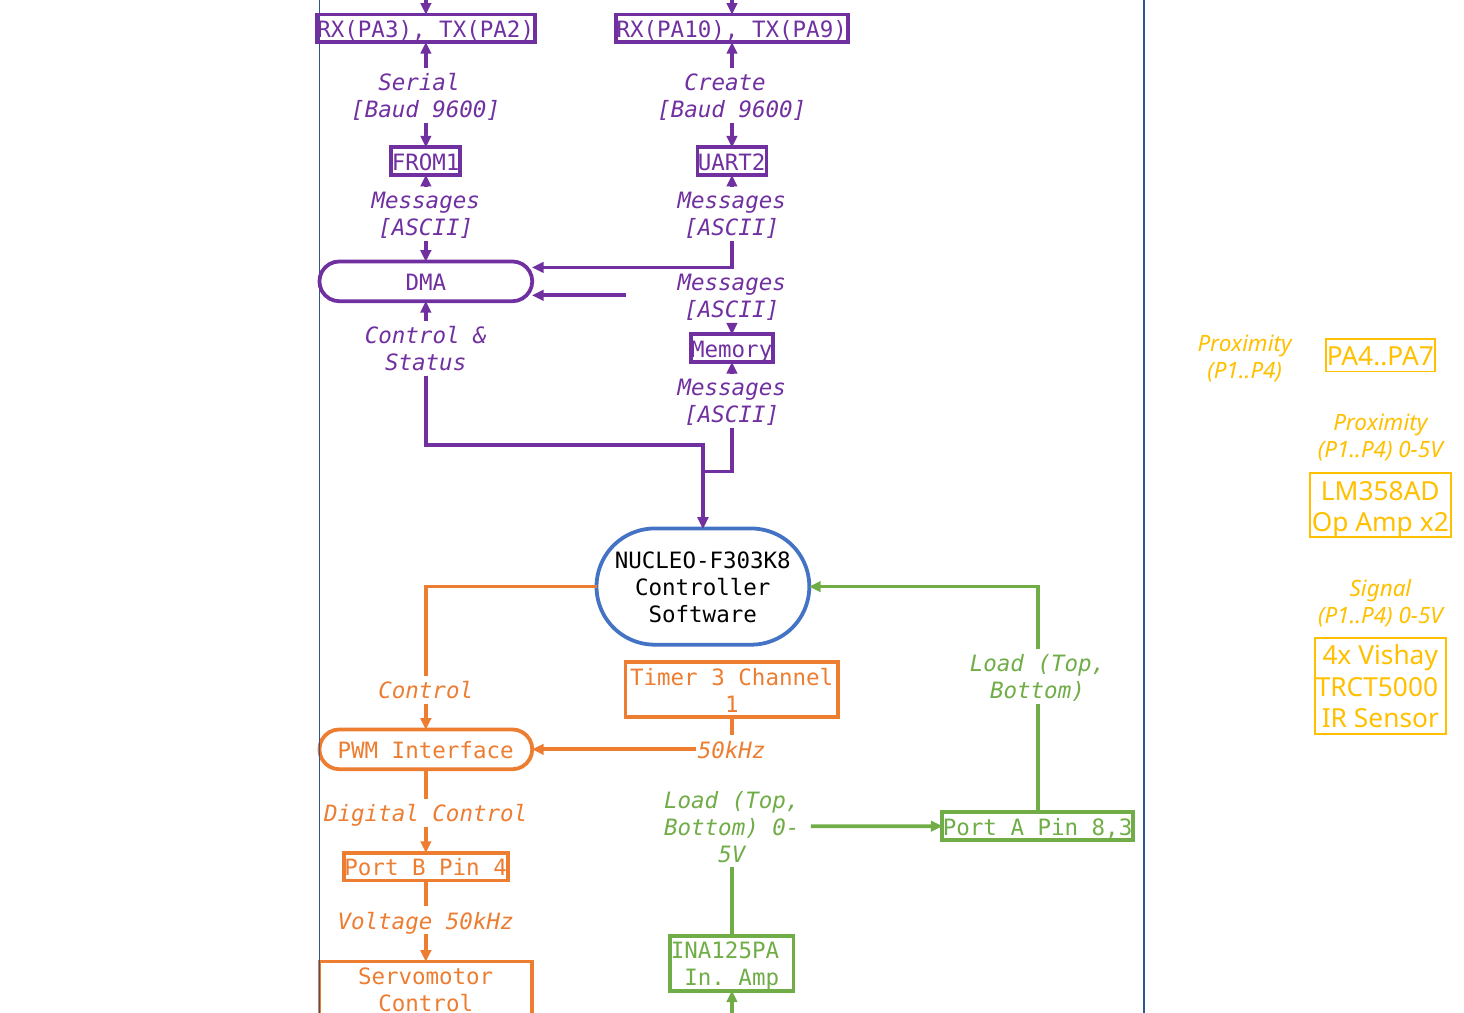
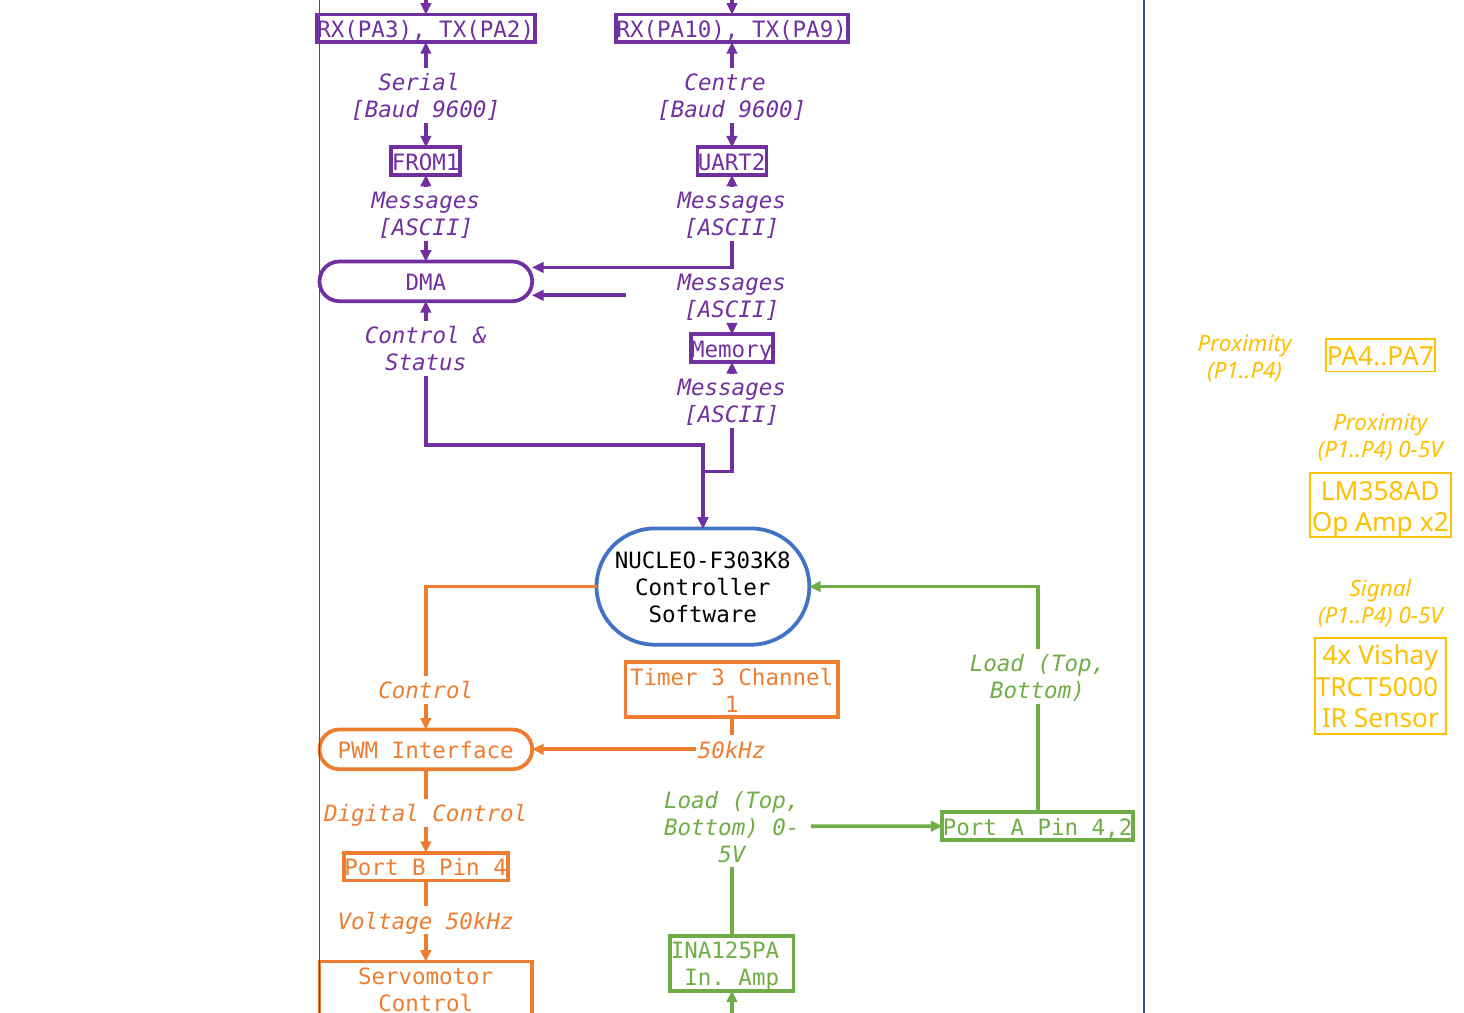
Create: Create -> Centre (725, 83)
8,3: 8,3 -> 4,2 (1112, 828)
